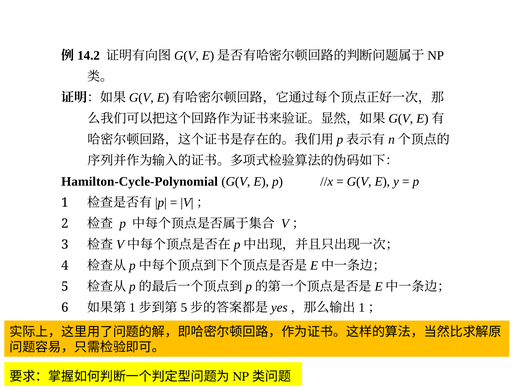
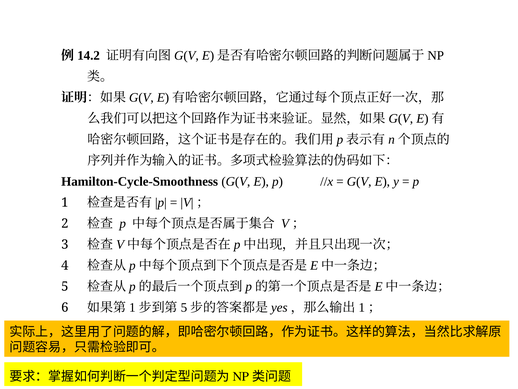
Hamilton-Cycle-Polynomial: Hamilton-Cycle-Polynomial -> Hamilton-Cycle-Smoothness (140, 181)
